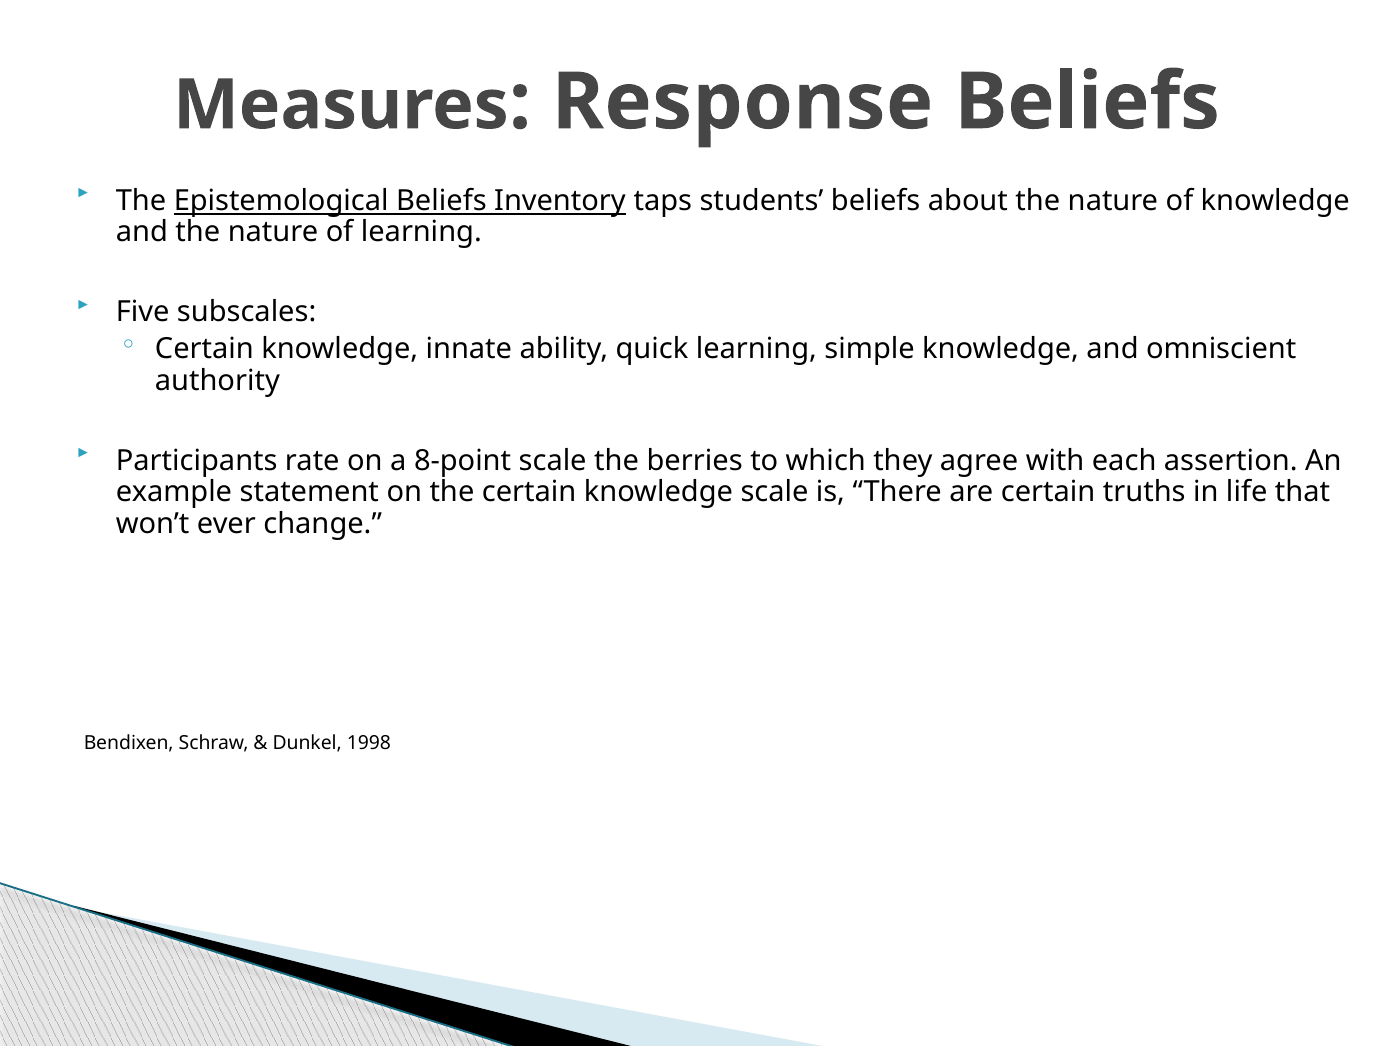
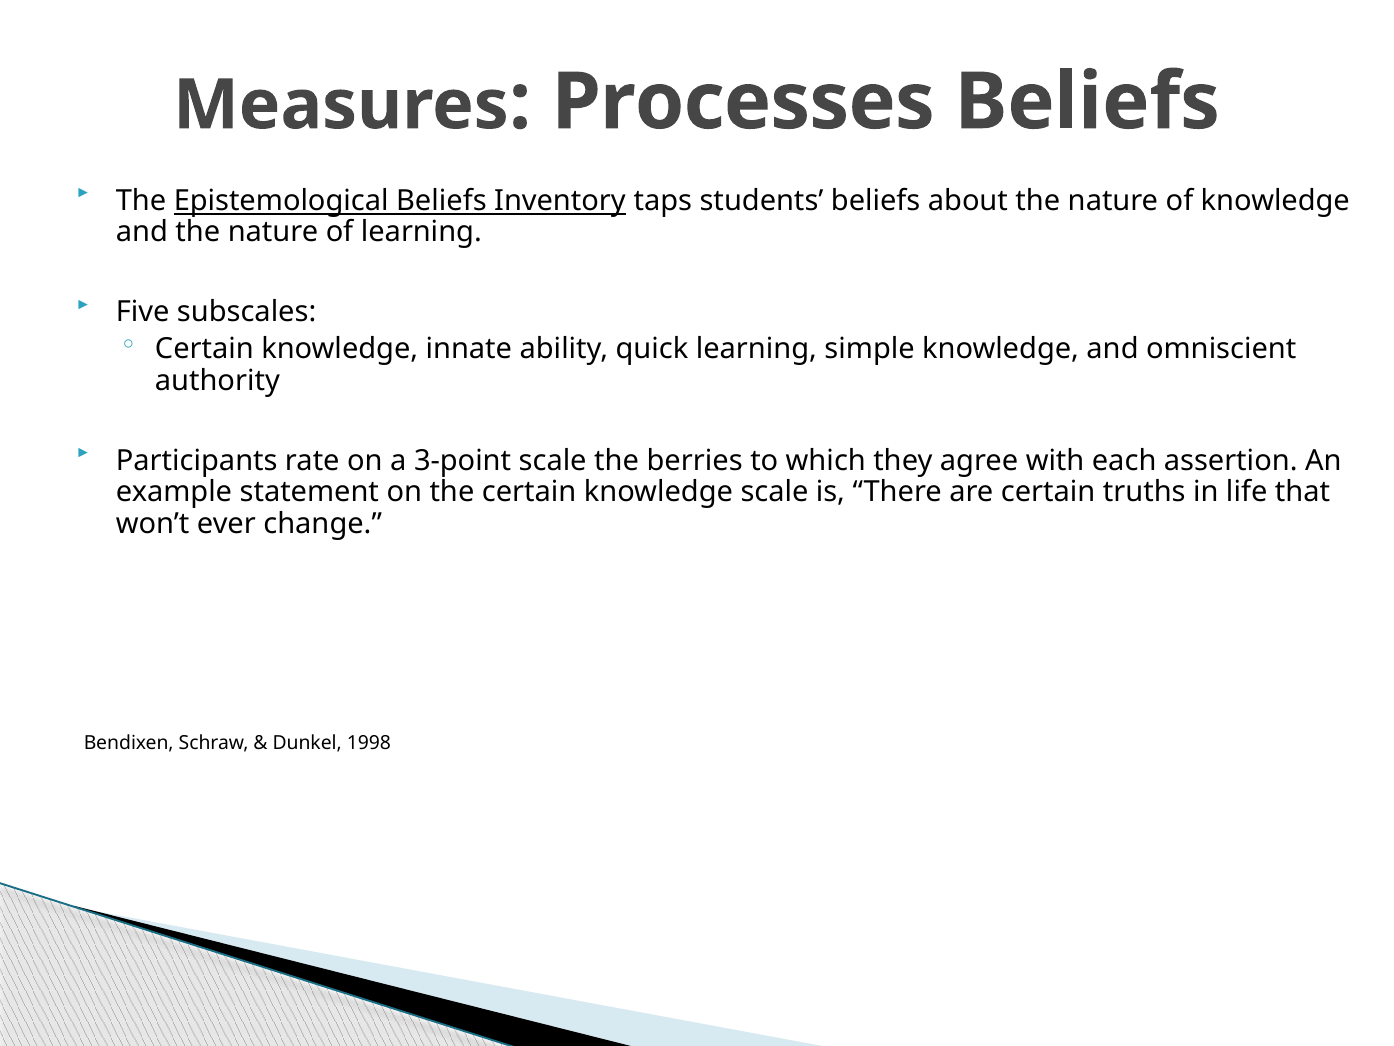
Response: Response -> Processes (743, 102)
8-point: 8-point -> 3-point (463, 460)
